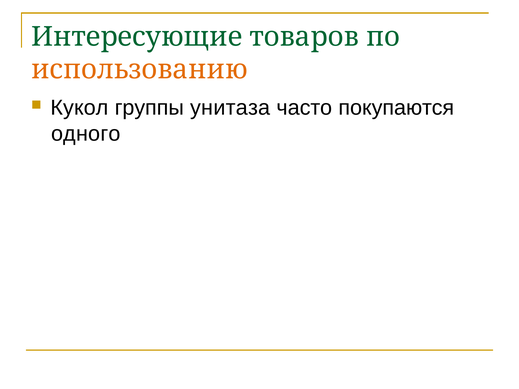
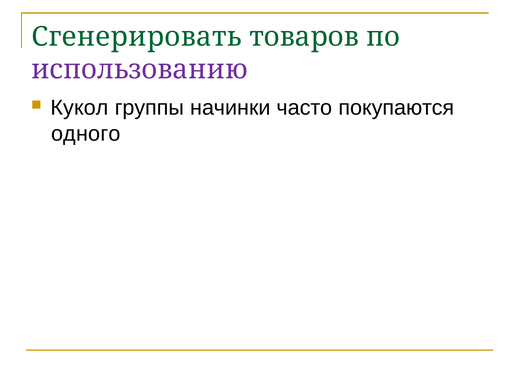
Интересующие: Интересующие -> Сгенерировать (137, 37)
использованию colour: orange -> purple (139, 70)
унитаза: унитаза -> начинки (230, 108)
